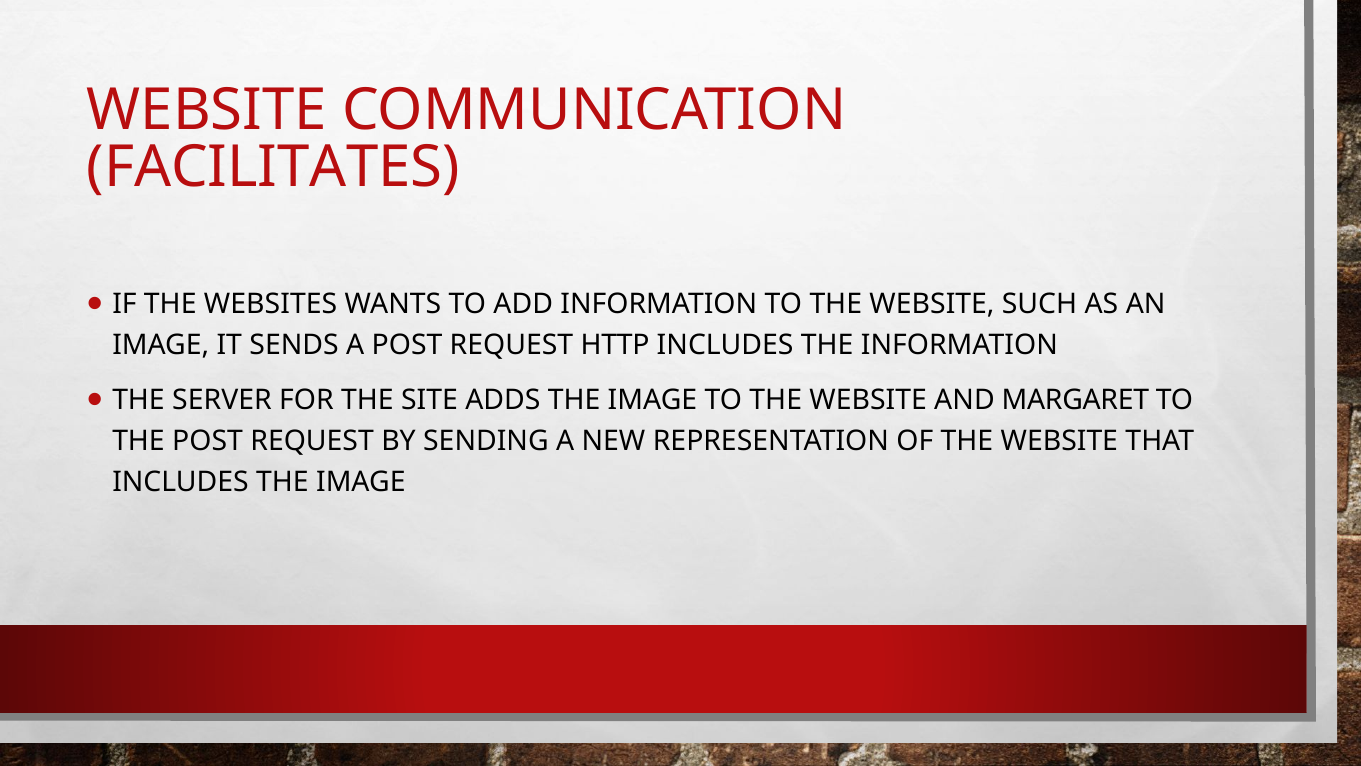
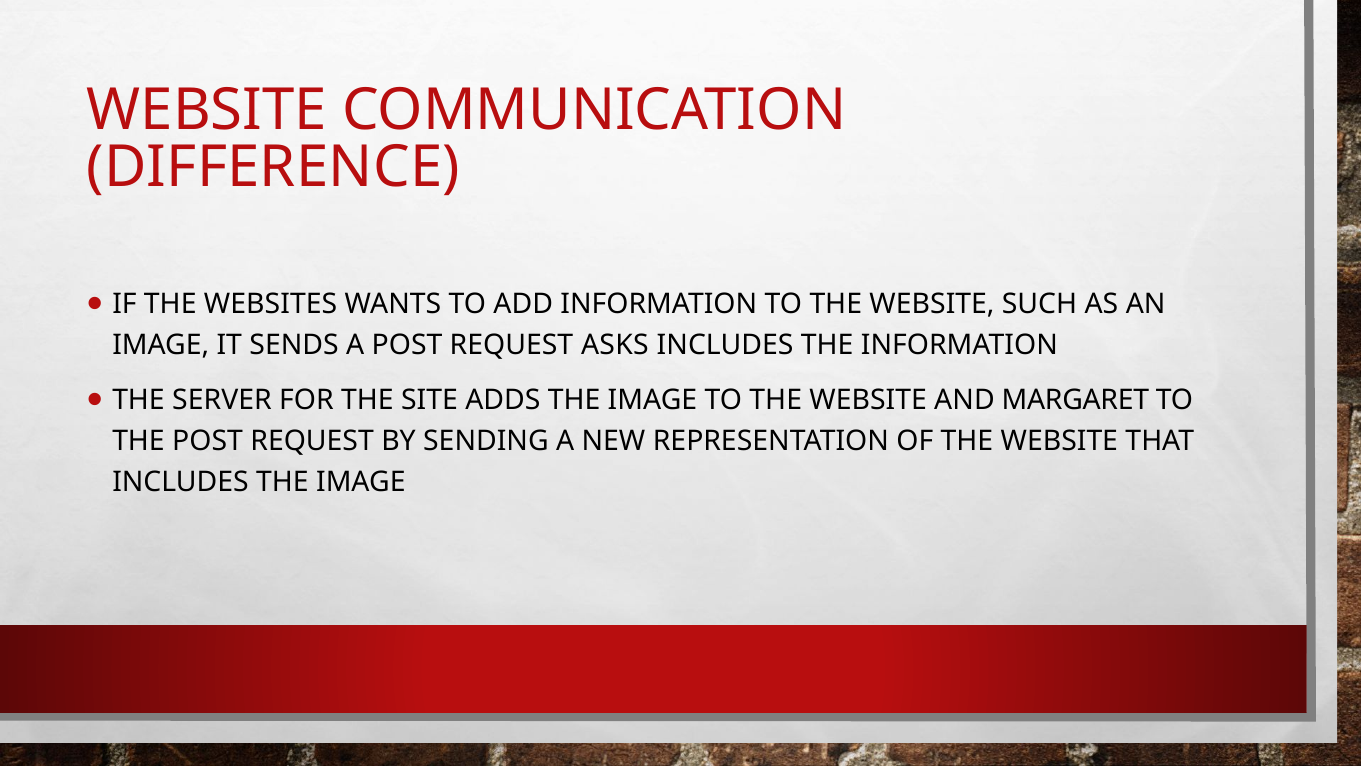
FACILITATES: FACILITATES -> DIFFERENCE (273, 167)
HTTP: HTTP -> ASKS (615, 345)
